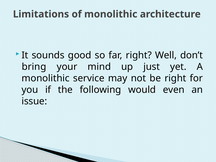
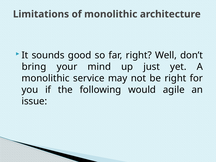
even: even -> agile (174, 90)
